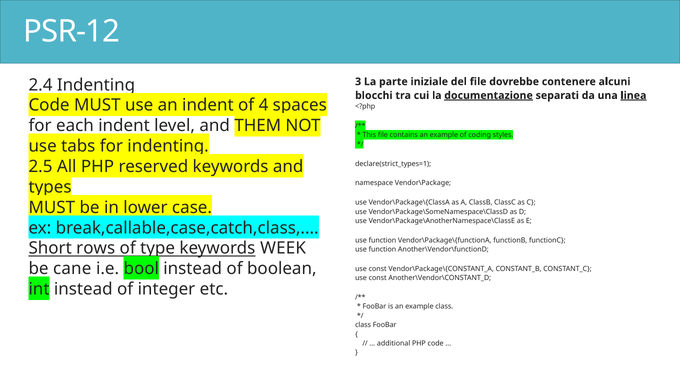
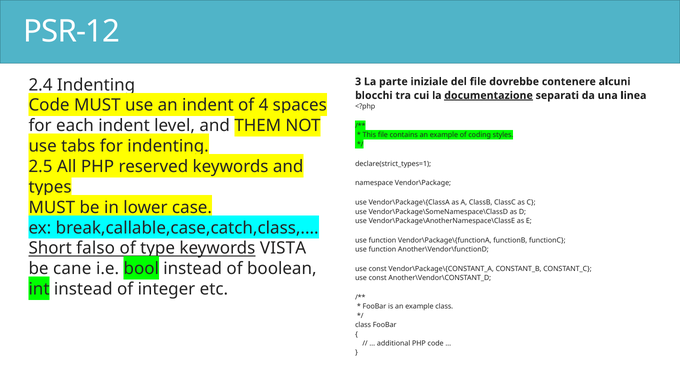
linea underline: present -> none (633, 95)
rows: rows -> falso (96, 248)
WEEK: WEEK -> VISTA (283, 248)
